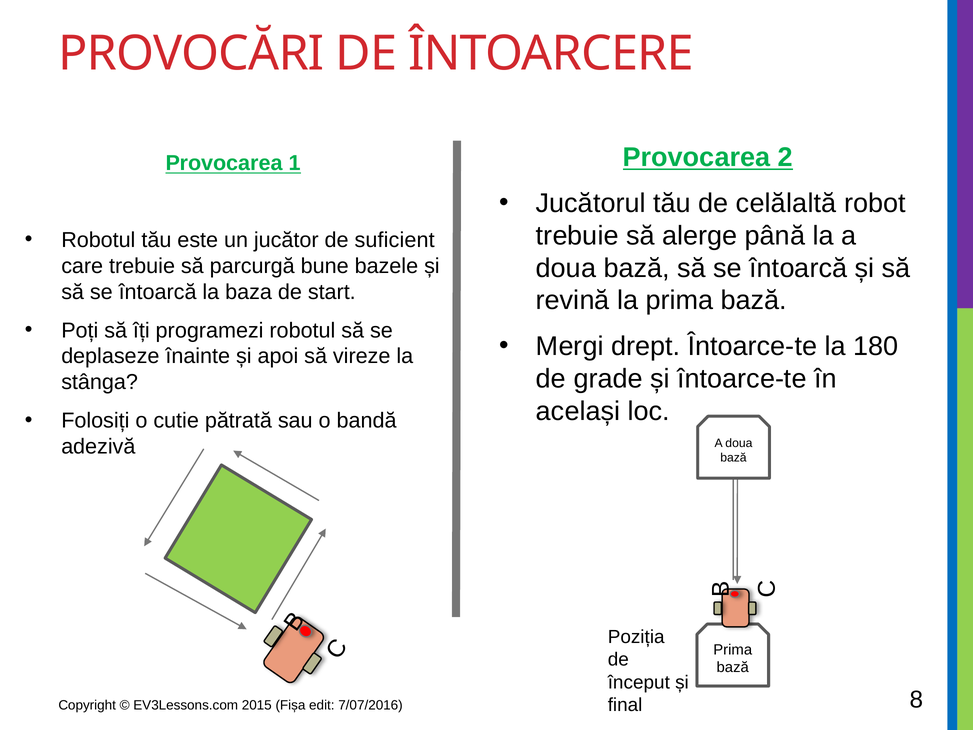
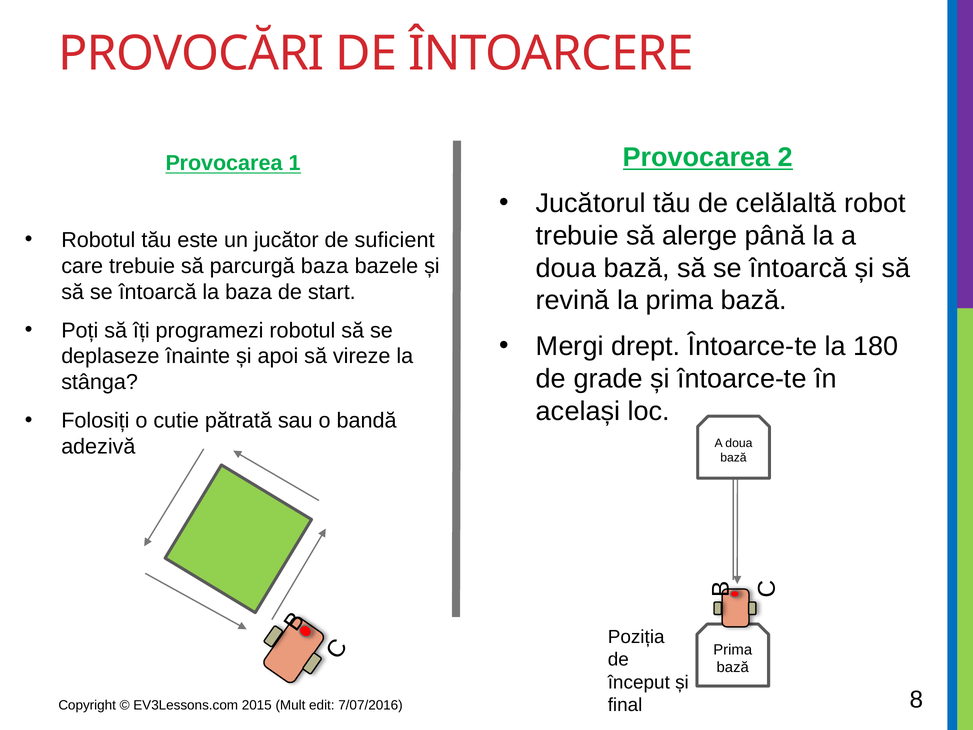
parcurgă bune: bune -> baza (325, 266)
Fișa: Fișa -> Mult (290, 705)
